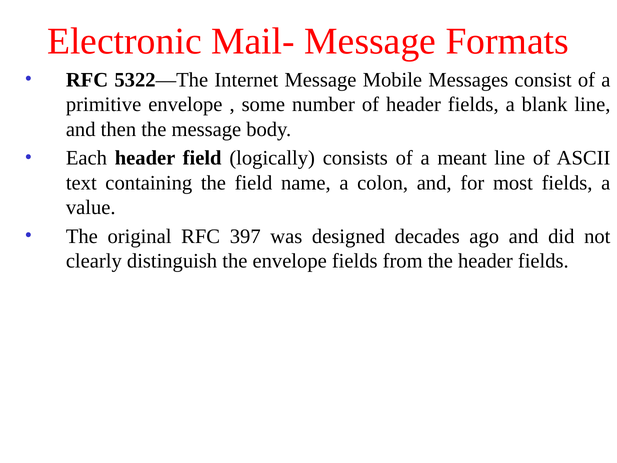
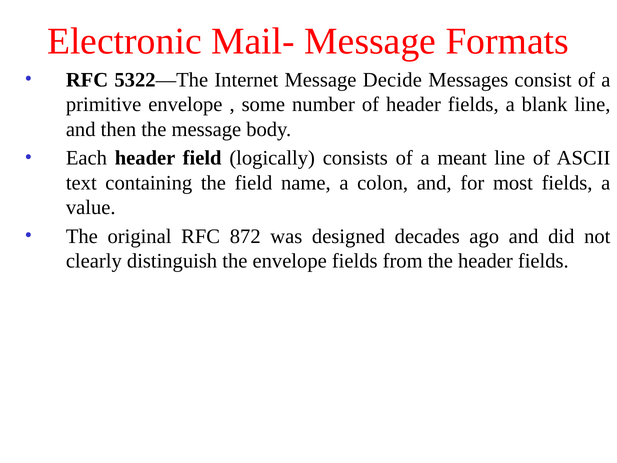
Mobile: Mobile -> Decide (392, 80)
397: 397 -> 872 (245, 236)
